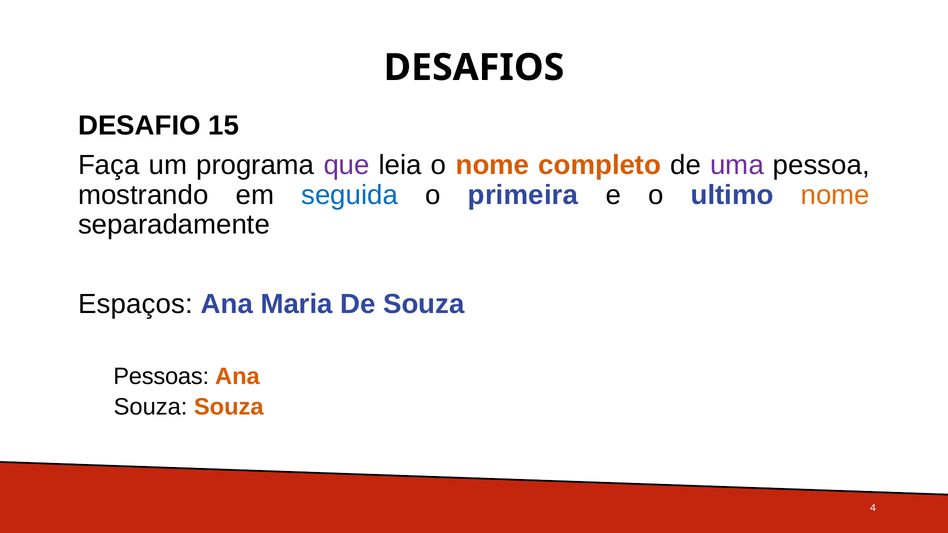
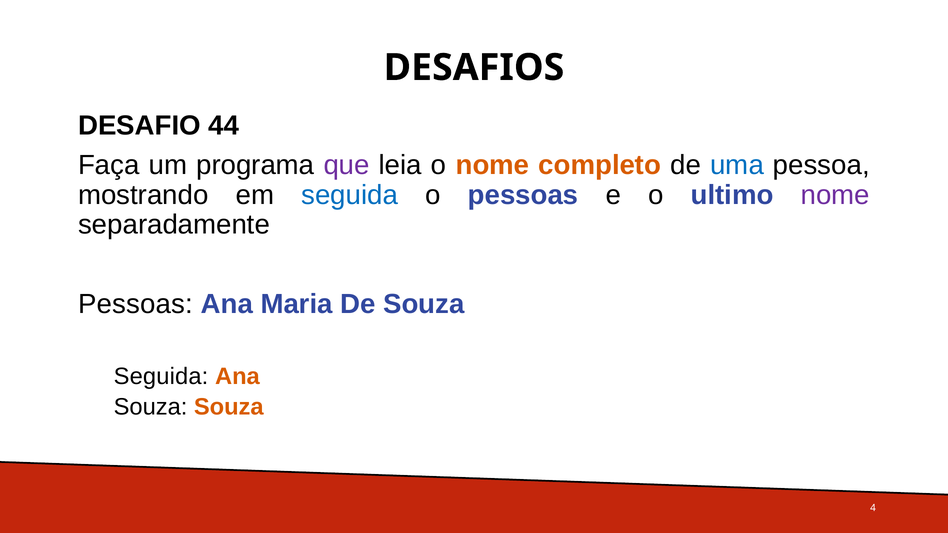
15: 15 -> 44 (224, 126)
uma colour: purple -> blue (737, 165)
o primeira: primeira -> pessoas (523, 195)
nome colour: orange -> purple (835, 195)
Espaços: Espaços -> Pessoas (136, 304)
Pessoas: Pessoas -> Seguida (161, 377)
